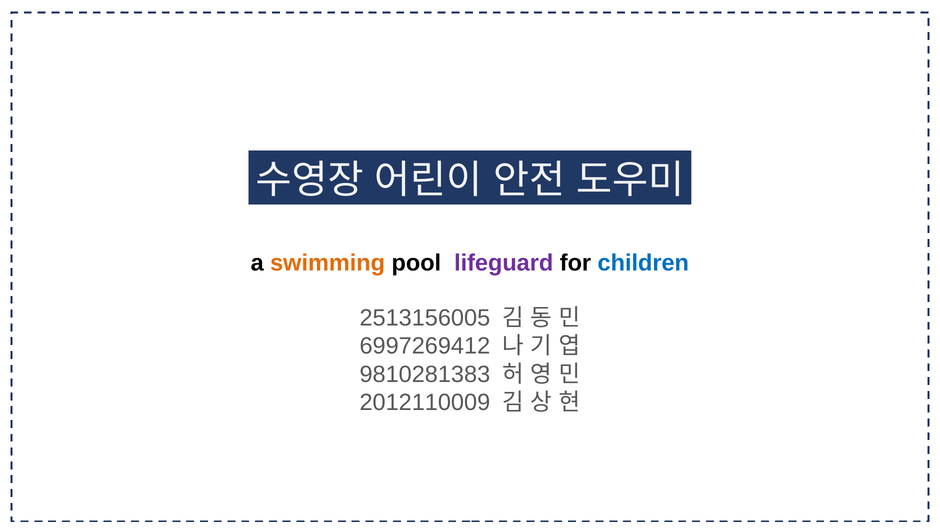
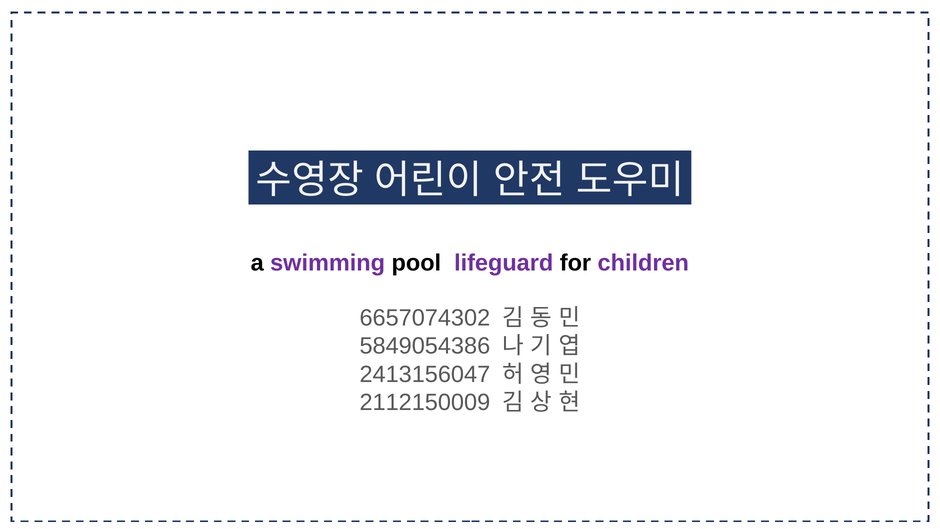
swimming colour: orange -> purple (328, 263)
children colour: blue -> purple (643, 263)
2513156005: 2513156005 -> 6657074302 (425, 318)
6997269412: 6997269412 -> 5849054386 (425, 346)
9810281383: 9810281383 -> 2413156047 (425, 374)
2012110009: 2012110009 -> 2112150009 (425, 402)
